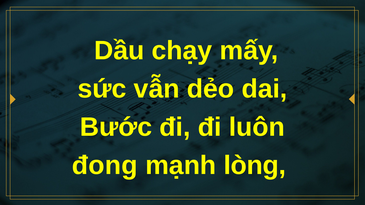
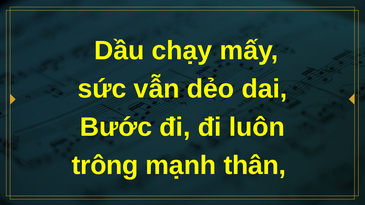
đong: đong -> trông (105, 166)
lòng: lòng -> thân (255, 166)
